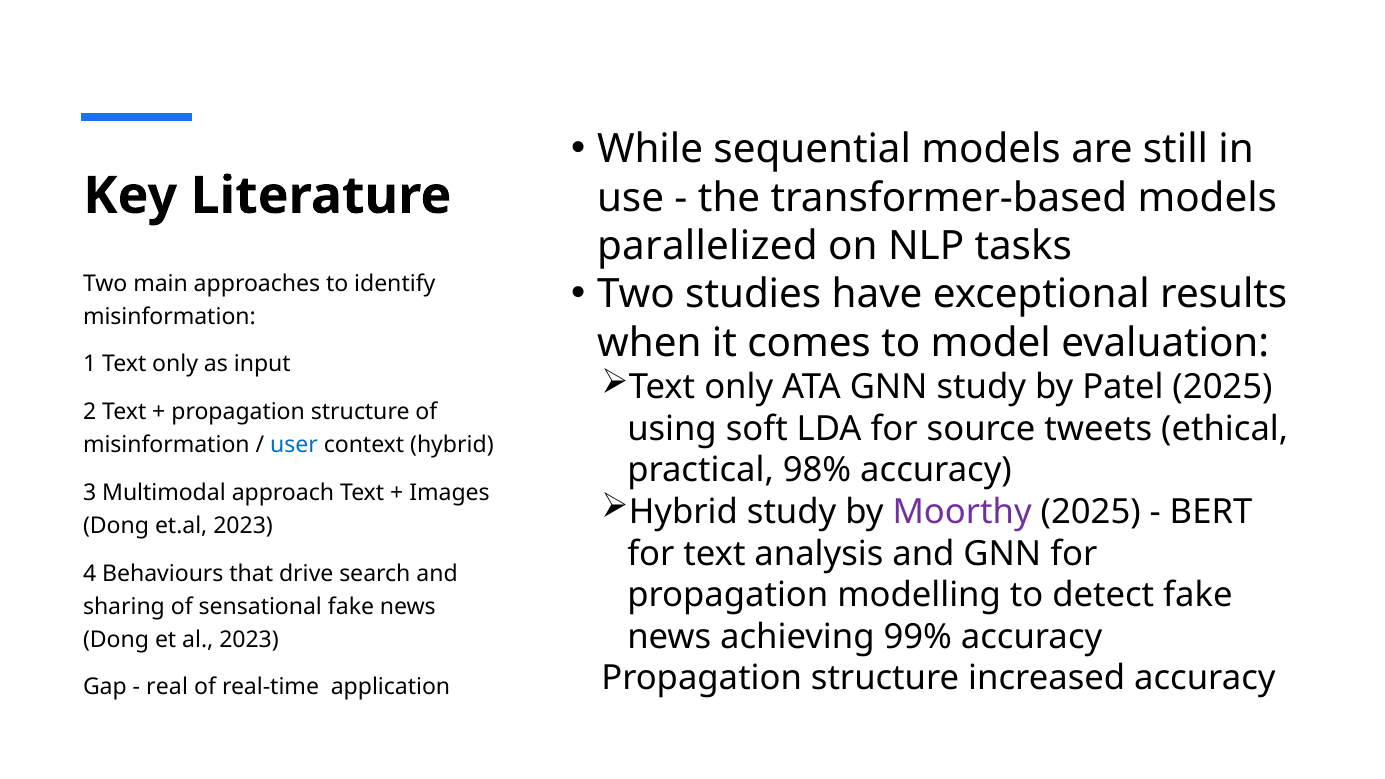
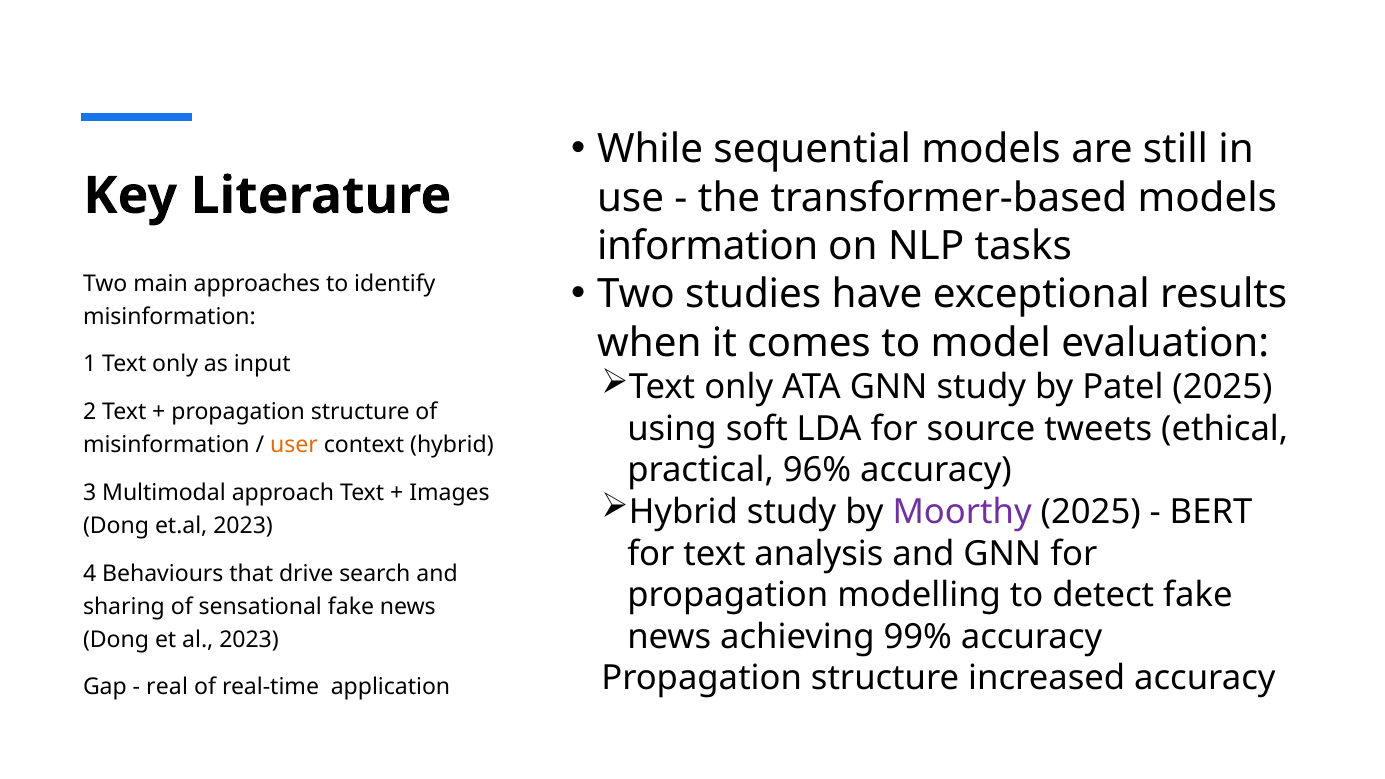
parallelized: parallelized -> information (708, 246)
user colour: blue -> orange (294, 445)
98%: 98% -> 96% (817, 471)
